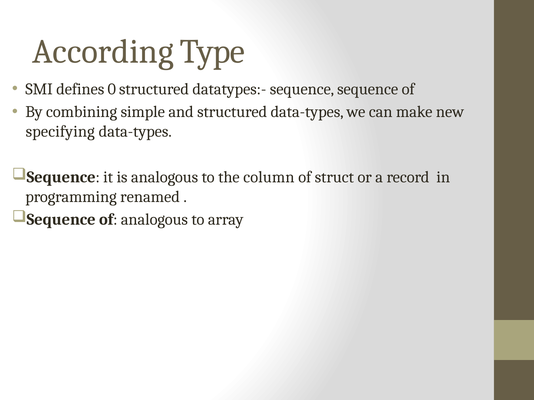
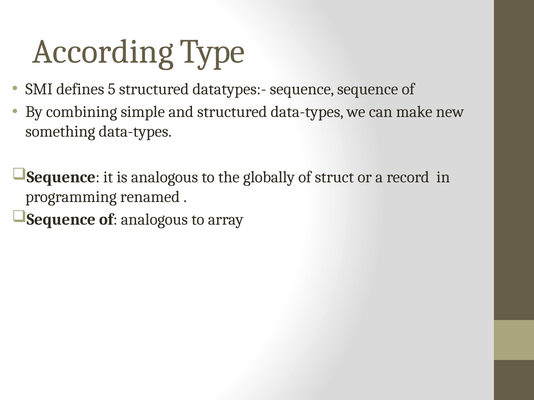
0: 0 -> 5 (112, 89)
specifying: specifying -> something (60, 132)
column: column -> globally (269, 177)
